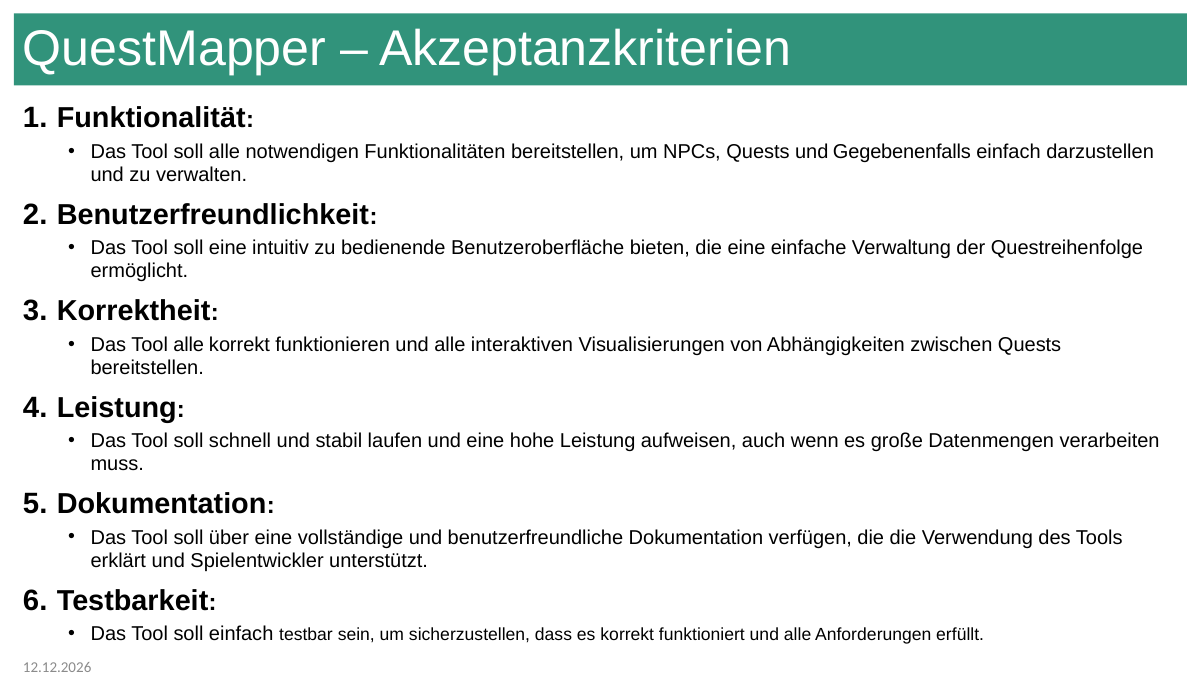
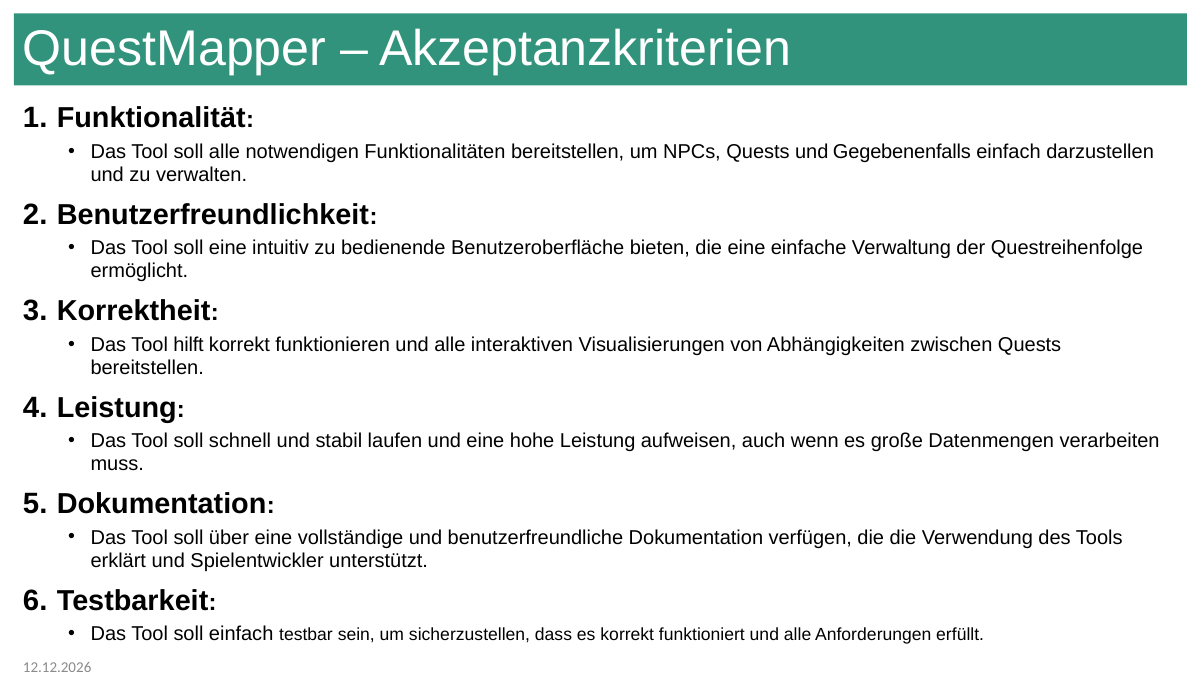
Tool alle: alle -> hilft (189, 344)
